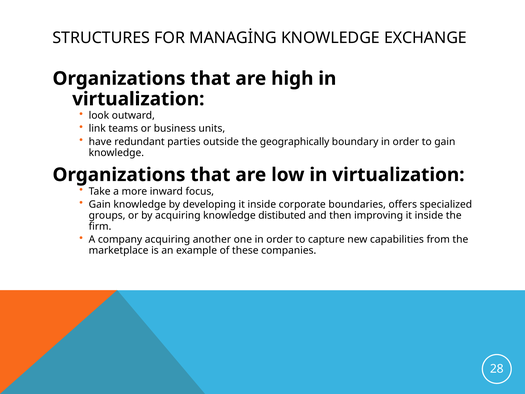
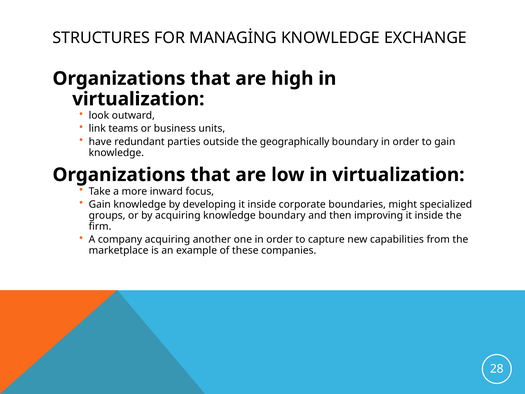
offers: offers -> might (403, 204)
knowledge distibuted: distibuted -> boundary (282, 215)
